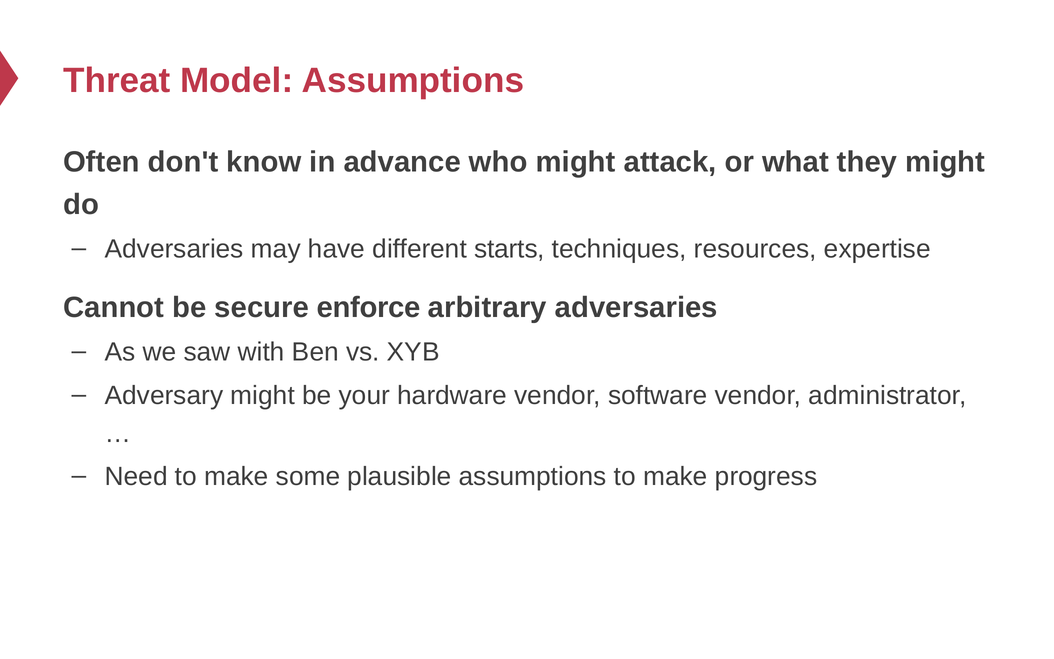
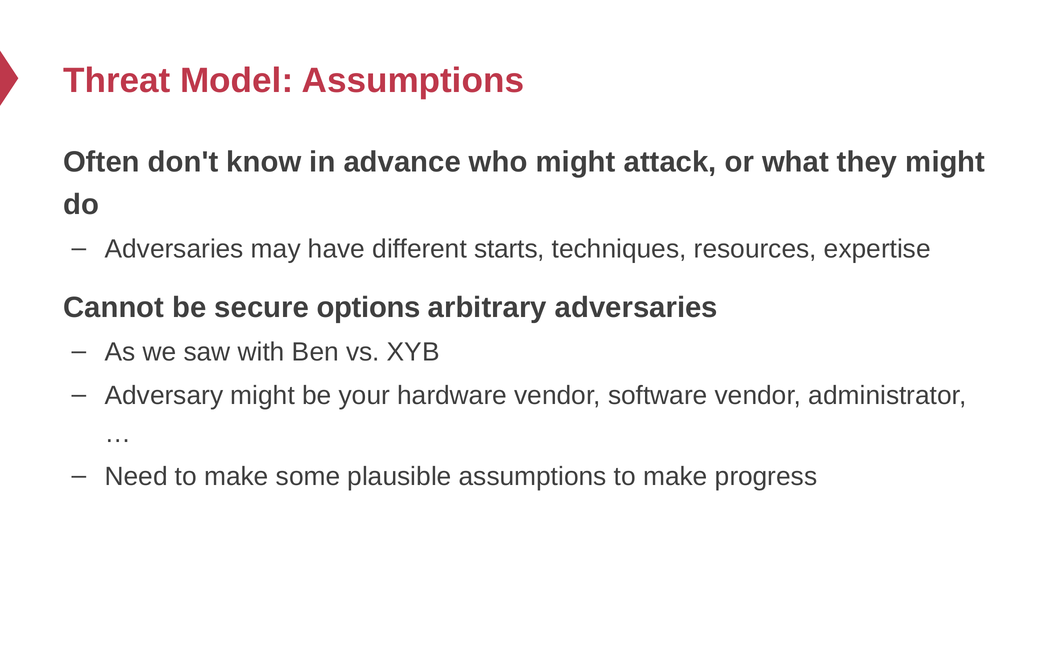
enforce: enforce -> options (369, 307)
